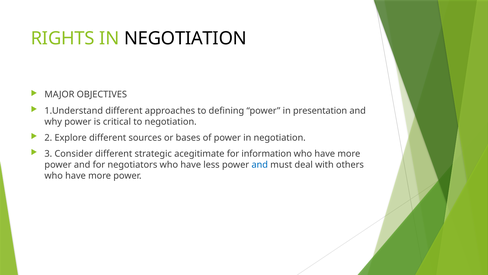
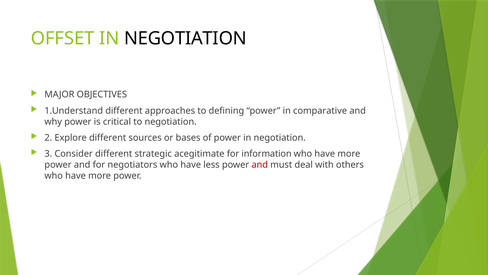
RIGHTS: RIGHTS -> OFFSET (63, 38)
presentation: presentation -> comparative (320, 111)
and colour: blue -> red (260, 165)
